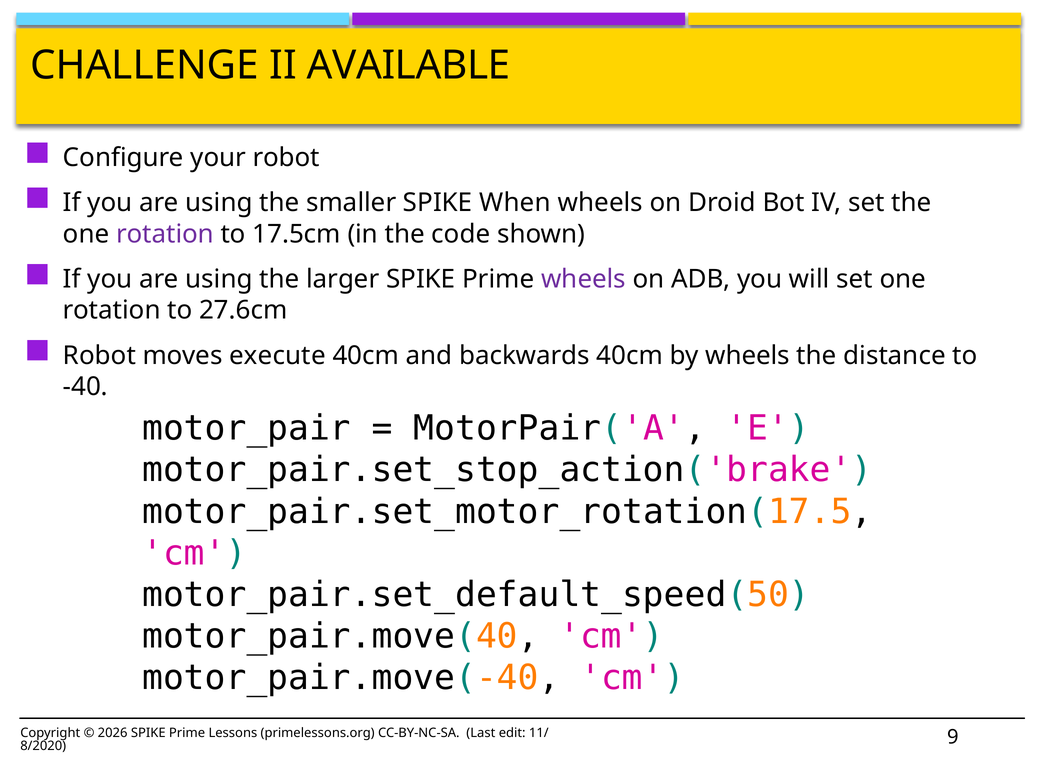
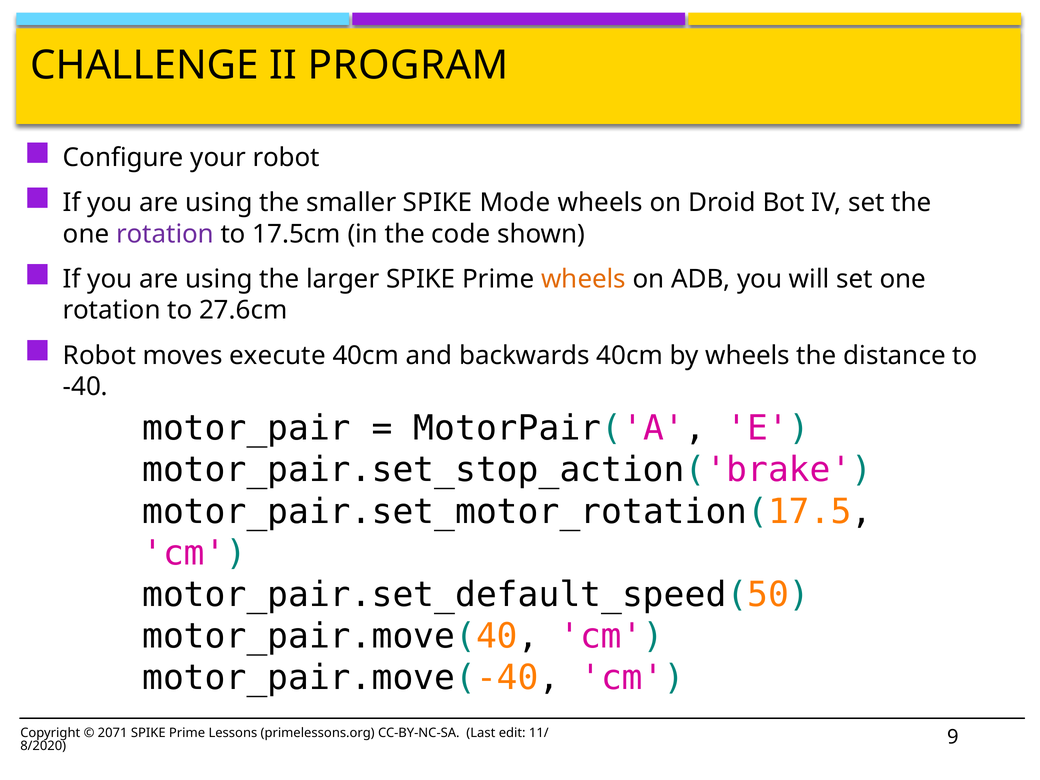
AVAILABLE: AVAILABLE -> PROGRAM (408, 66)
When: When -> Mode (515, 203)
wheels colour: purple -> orange (584, 279)
2026: 2026 -> 2071 (113, 733)
